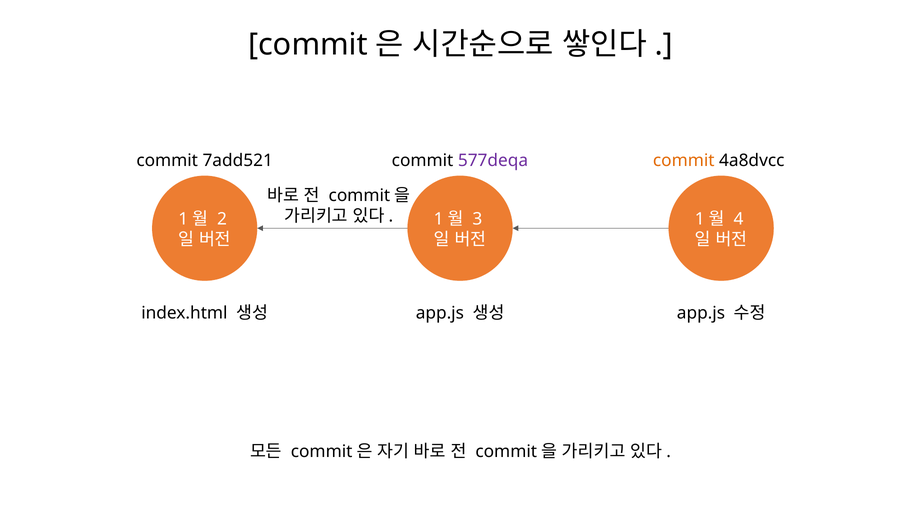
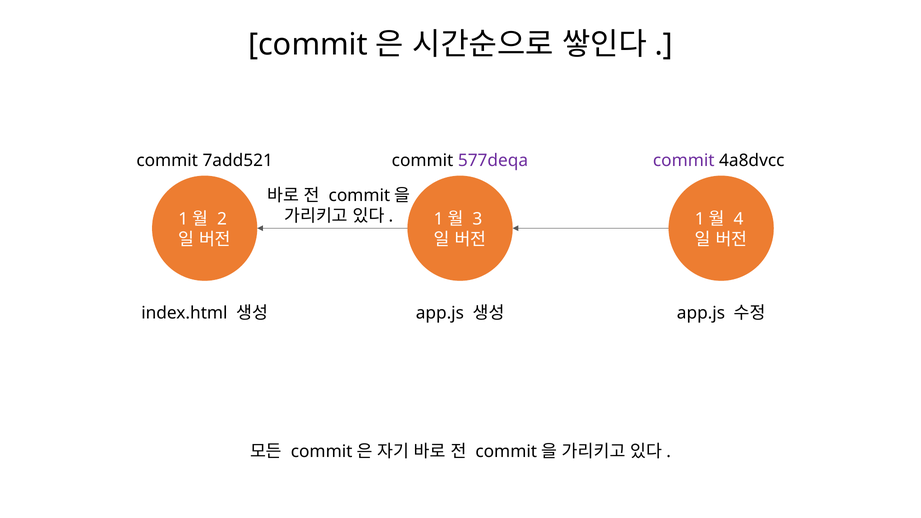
commit colour: orange -> purple (684, 160)
